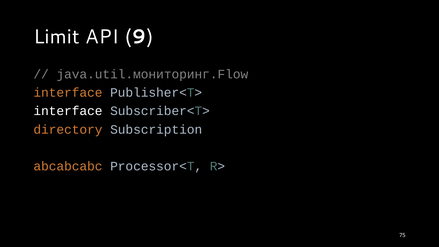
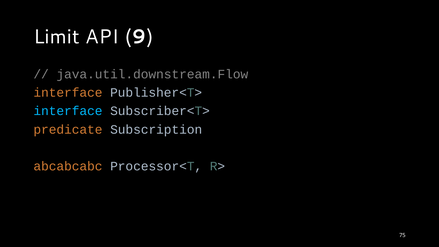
java.util.мониторинг.Flow: java.util.мониторинг.Flow -> java.util.downstream.Flow (152, 74)
interface colour: white -> light blue (68, 111)
directory: directory -> predicate (68, 129)
